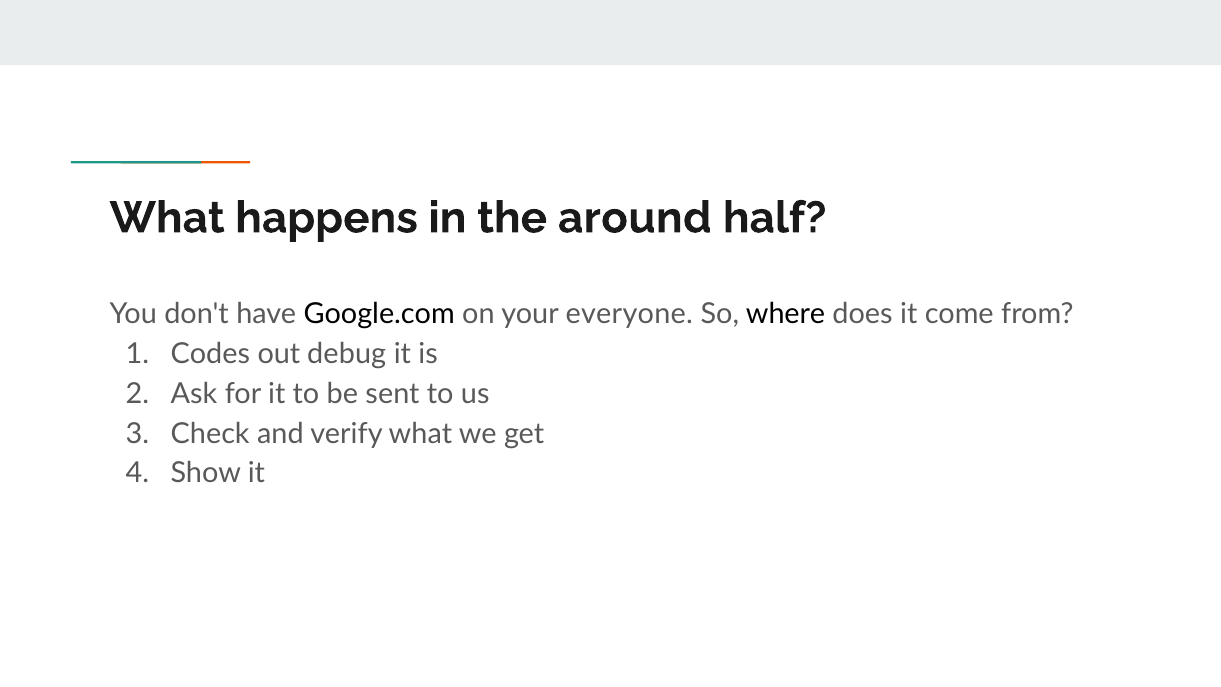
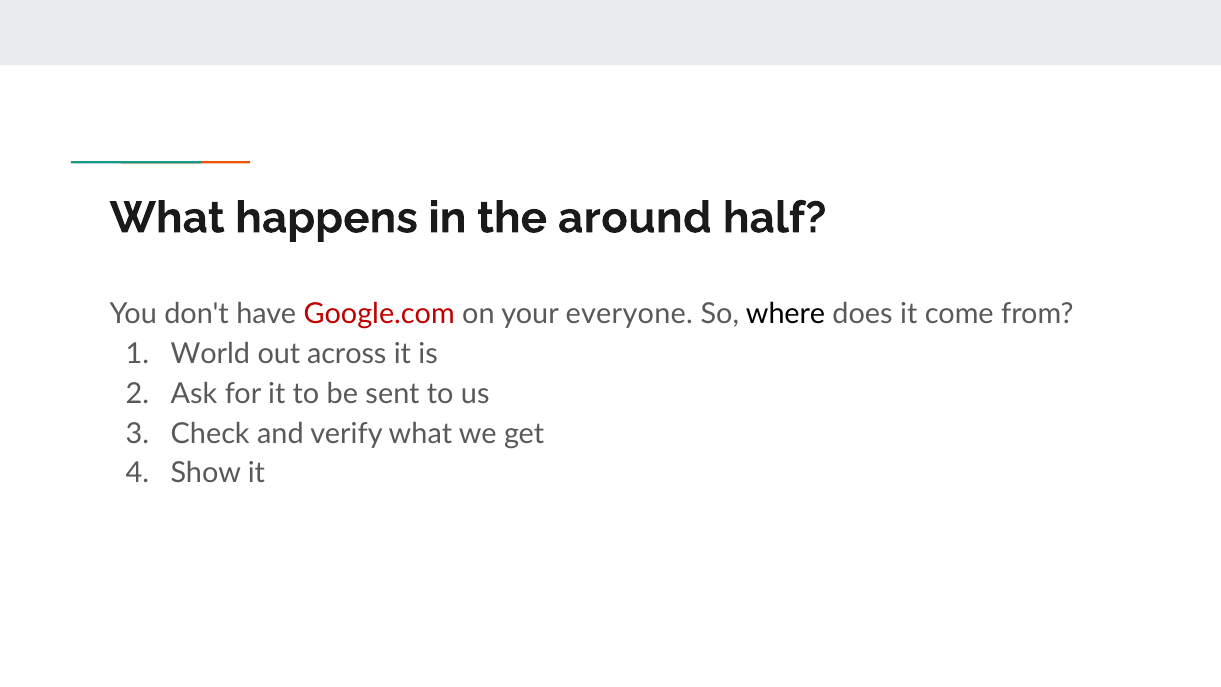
Google.com colour: black -> red (379, 314)
Codes: Codes -> World (210, 354)
debug: debug -> across (347, 354)
